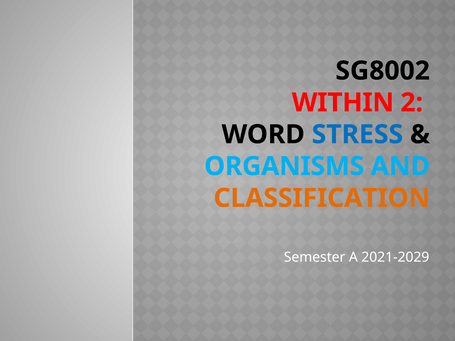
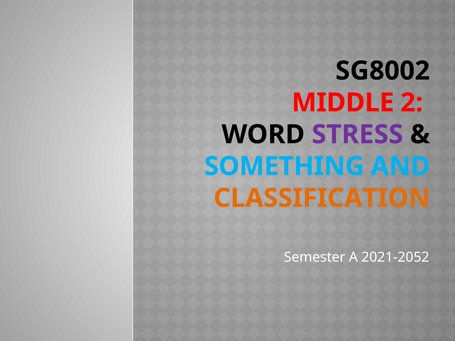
WITHIN: WITHIN -> MIDDLE (343, 103)
STRESS colour: blue -> purple (357, 135)
ORGANISMS: ORGANISMS -> SOMETHING (284, 166)
2021-2029: 2021-2029 -> 2021-2052 (395, 257)
